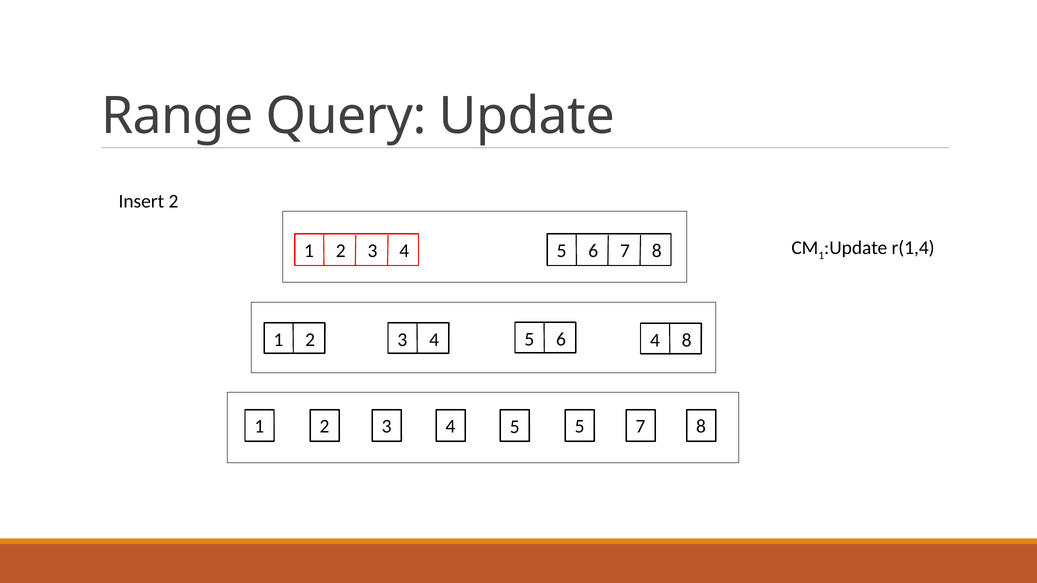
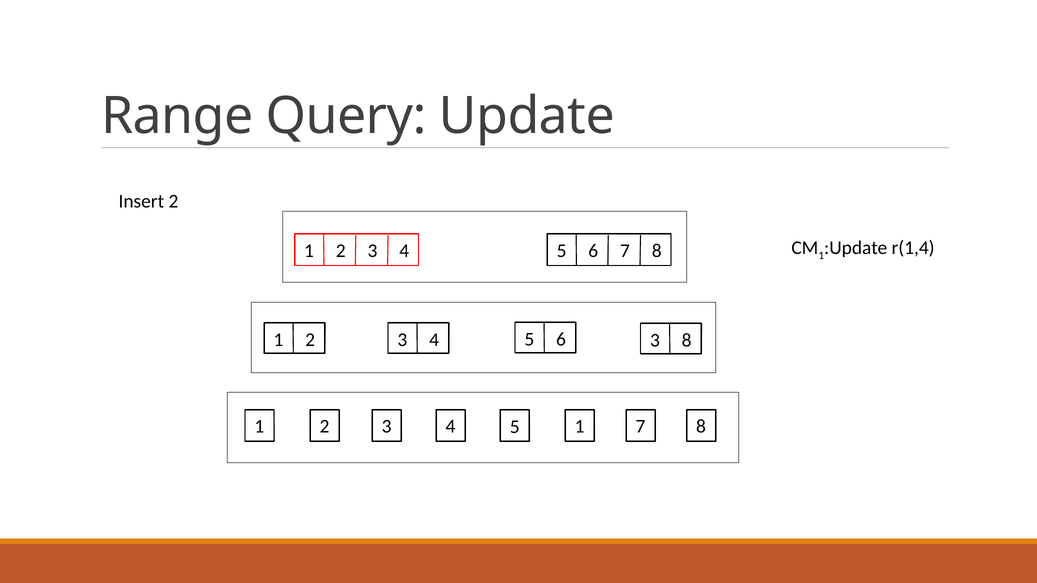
4 4: 4 -> 3 (655, 340)
5 5: 5 -> 1 (580, 427)
